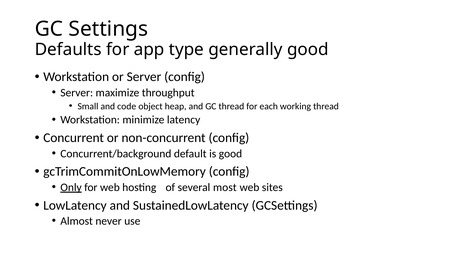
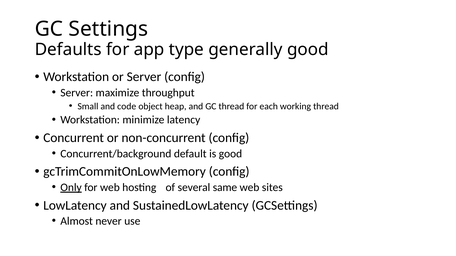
most: most -> same (225, 188)
